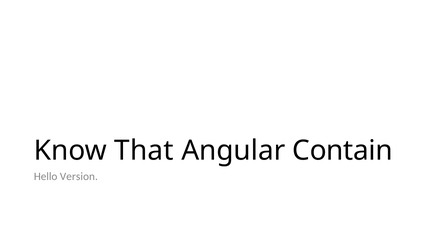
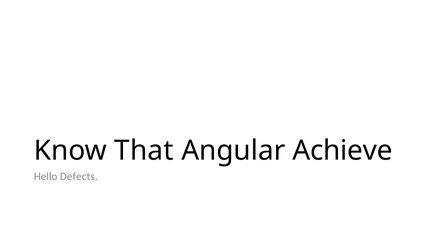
Contain: Contain -> Achieve (343, 150)
Version: Version -> Defects (79, 176)
